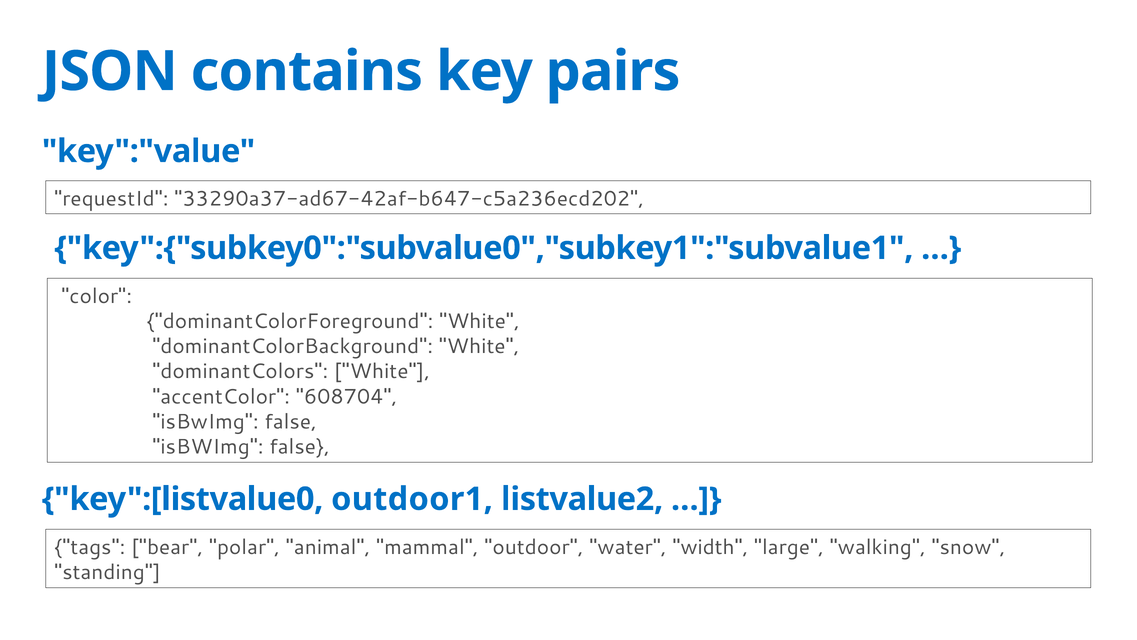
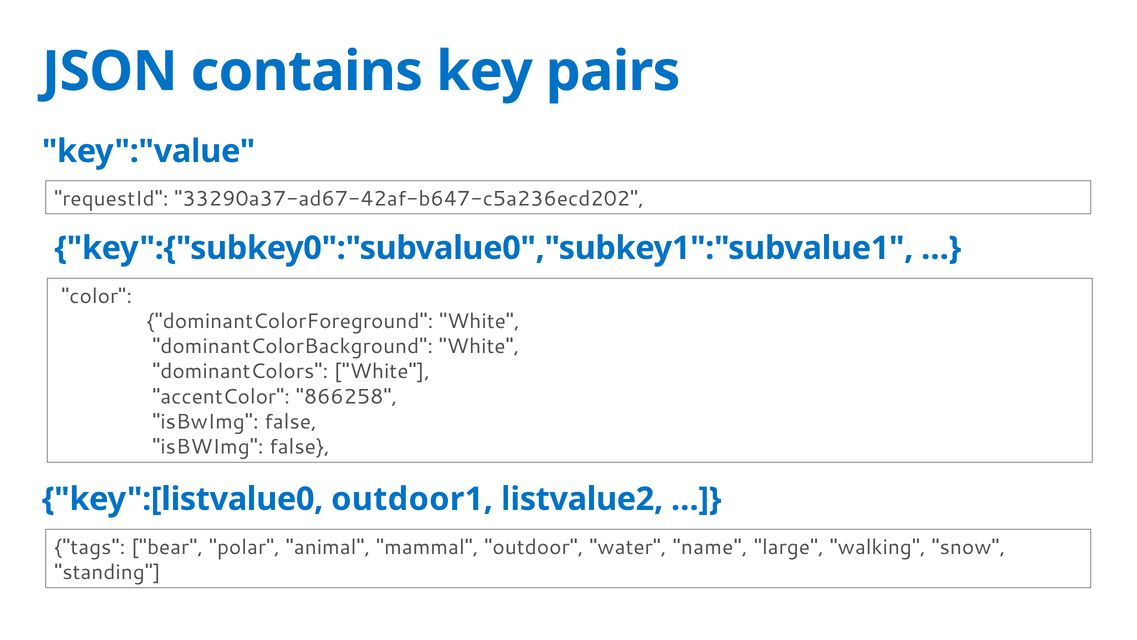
608704: 608704 -> 866258 (347, 396)
width: width -> name (710, 547)
